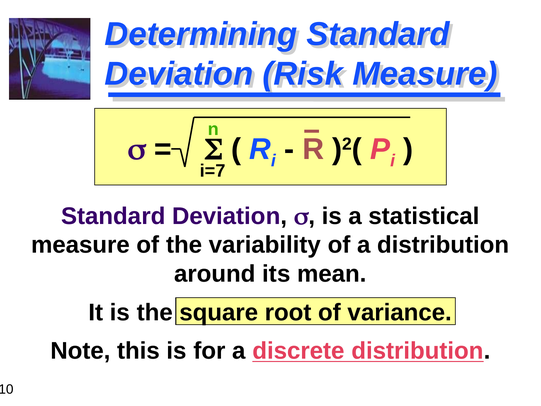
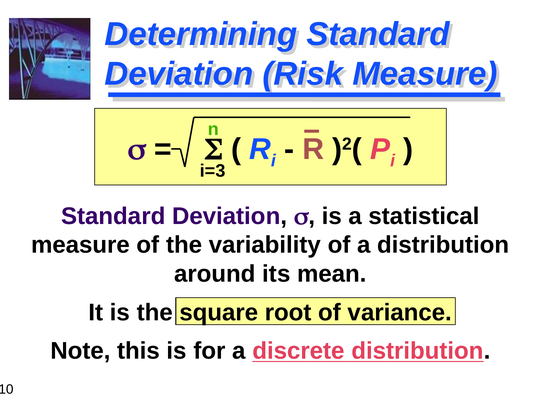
i=7: i=7 -> i=3 (213, 171)
